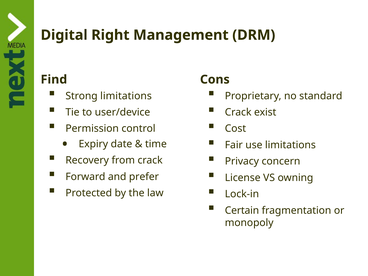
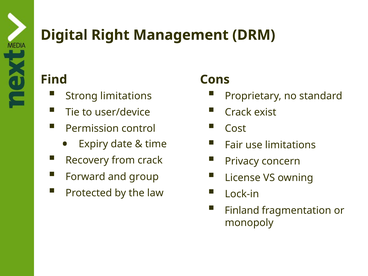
prefer: prefer -> group (144, 177)
Certain: Certain -> Finland (242, 210)
